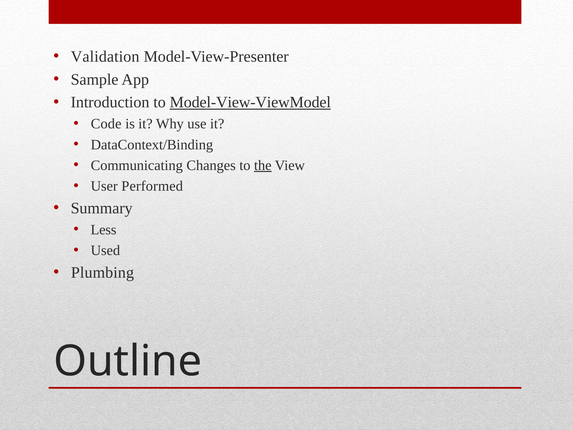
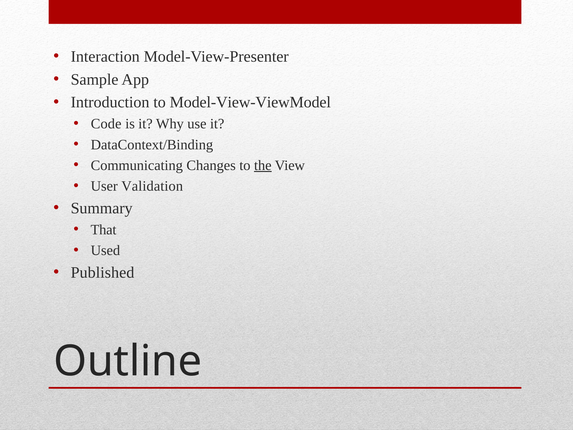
Validation: Validation -> Interaction (105, 56)
Model-View-ViewModel underline: present -> none (250, 102)
Performed: Performed -> Validation (152, 186)
Less: Less -> That (104, 230)
Plumbing: Plumbing -> Published (103, 272)
